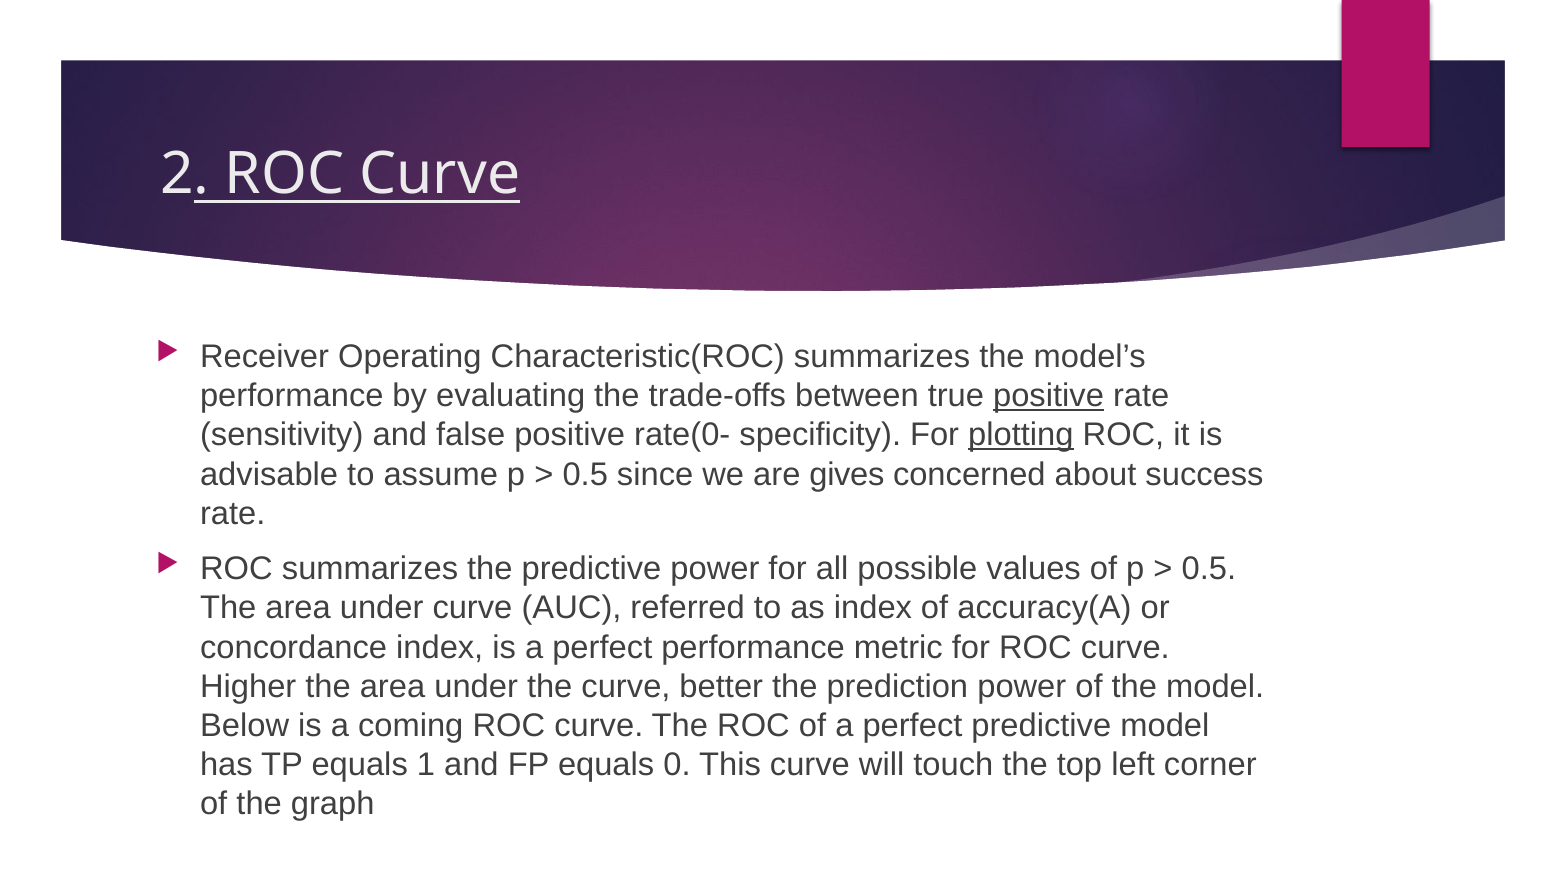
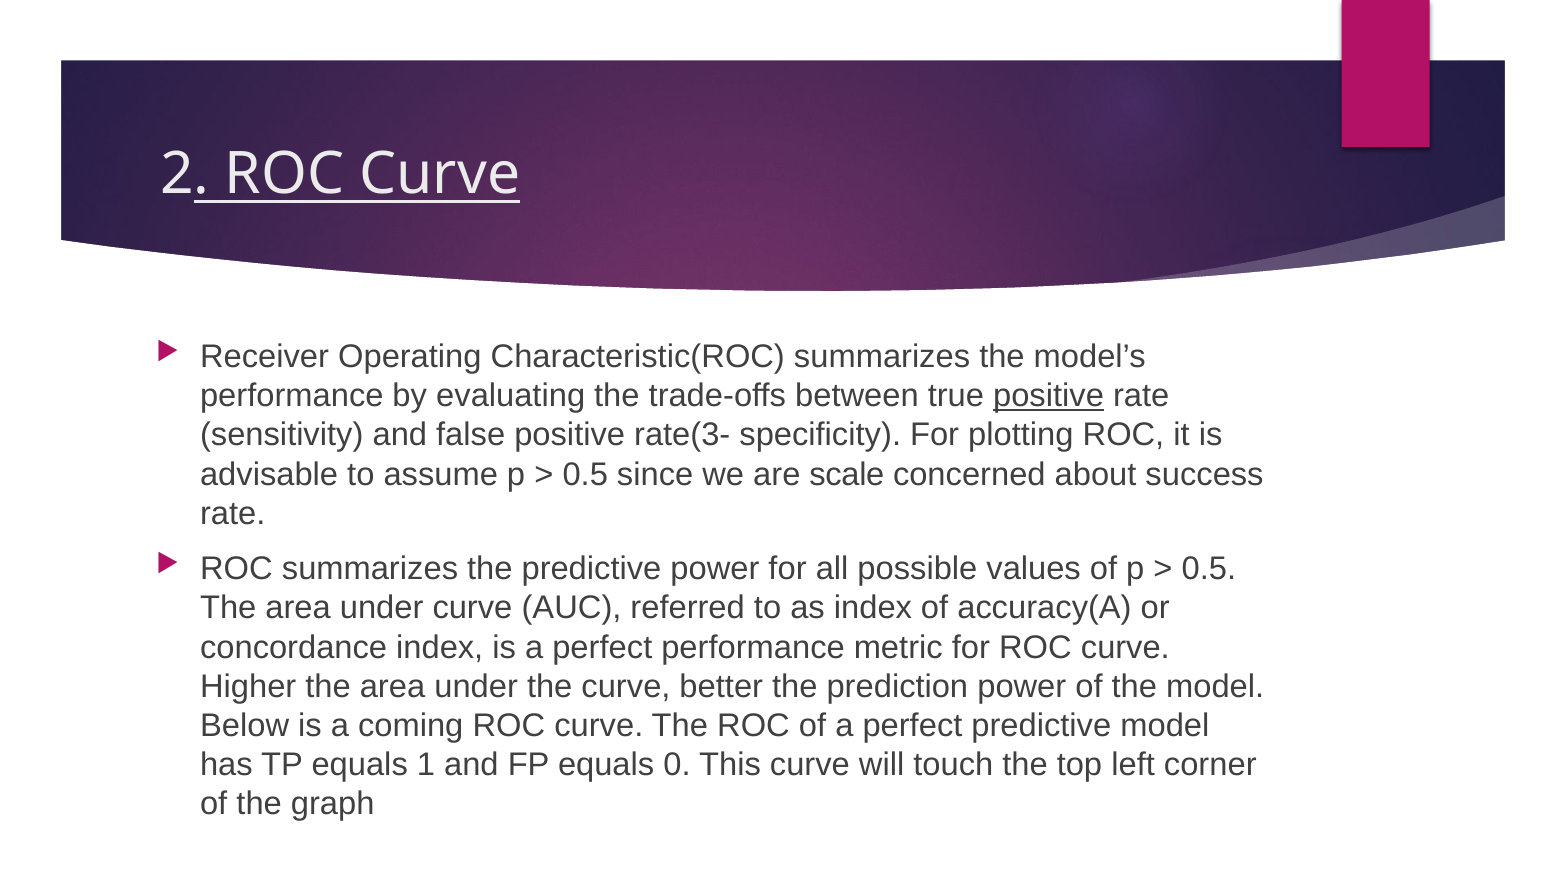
rate(0-: rate(0- -> rate(3- (682, 435)
plotting underline: present -> none (1021, 435)
gives: gives -> scale (847, 475)
